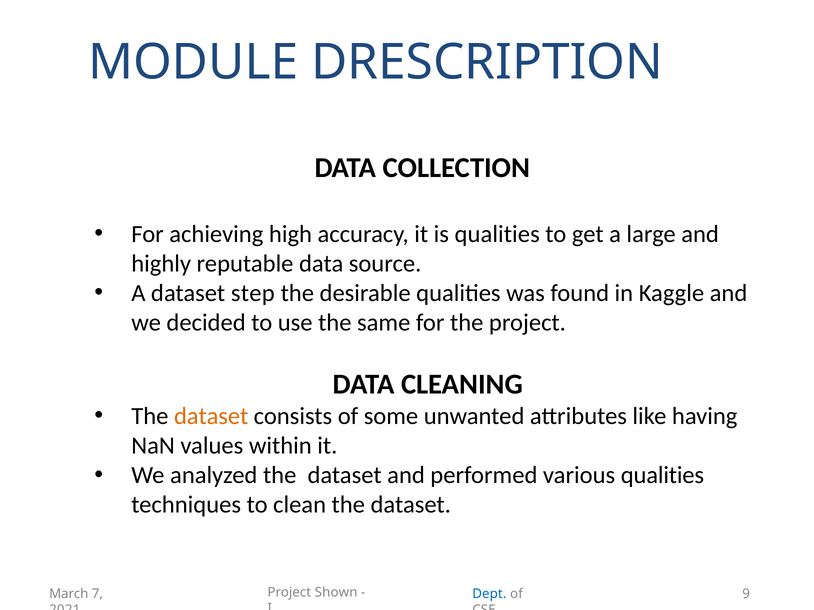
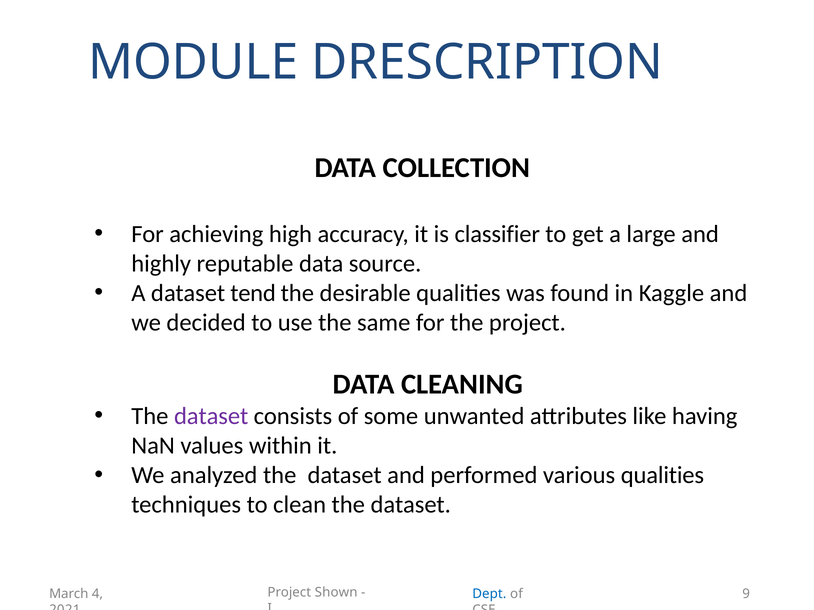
is qualities: qualities -> classifier (497, 234)
step: step -> tend (253, 293)
dataset colour: orange -> purple (211, 416)
7: 7 -> 4 (97, 594)
